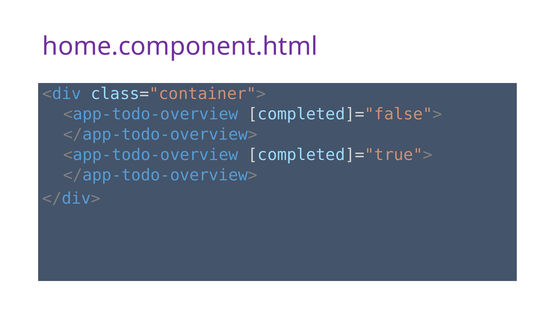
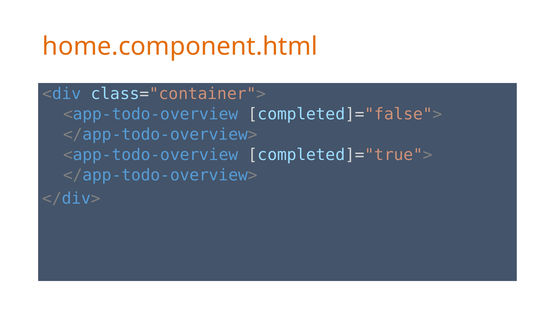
home.component.html colour: purple -> orange (180, 47)
